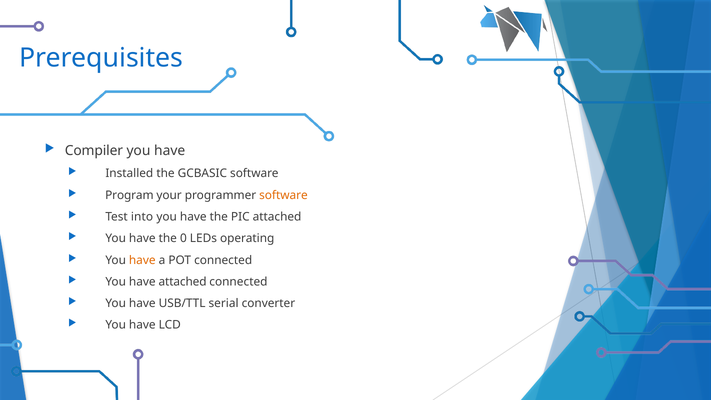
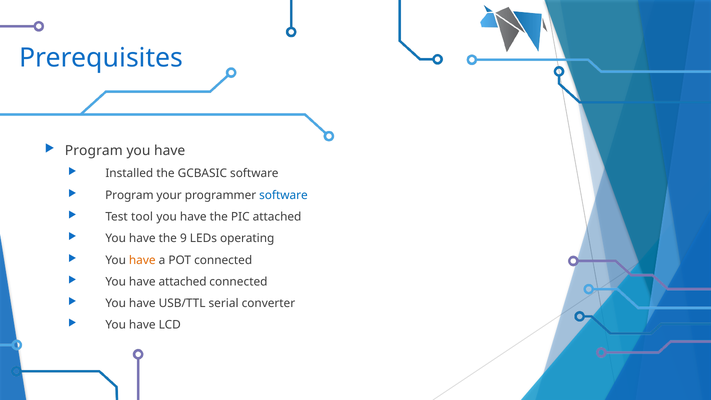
Compiler: Compiler -> Program (94, 151)
software colour: orange -> blue (283, 195)
into: into -> tool (142, 217)
0: 0 -> 9 (183, 238)
